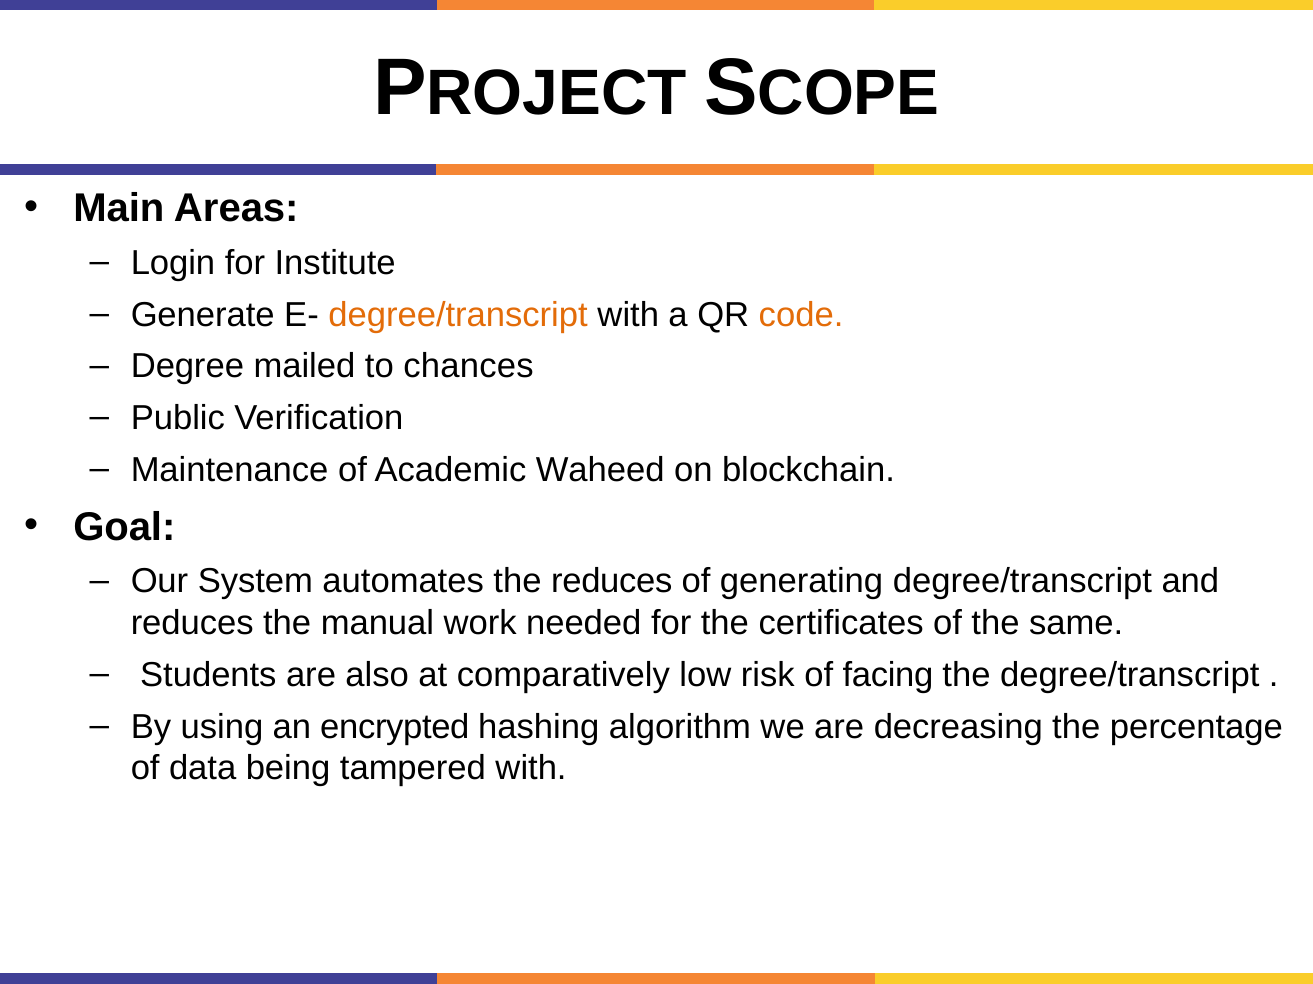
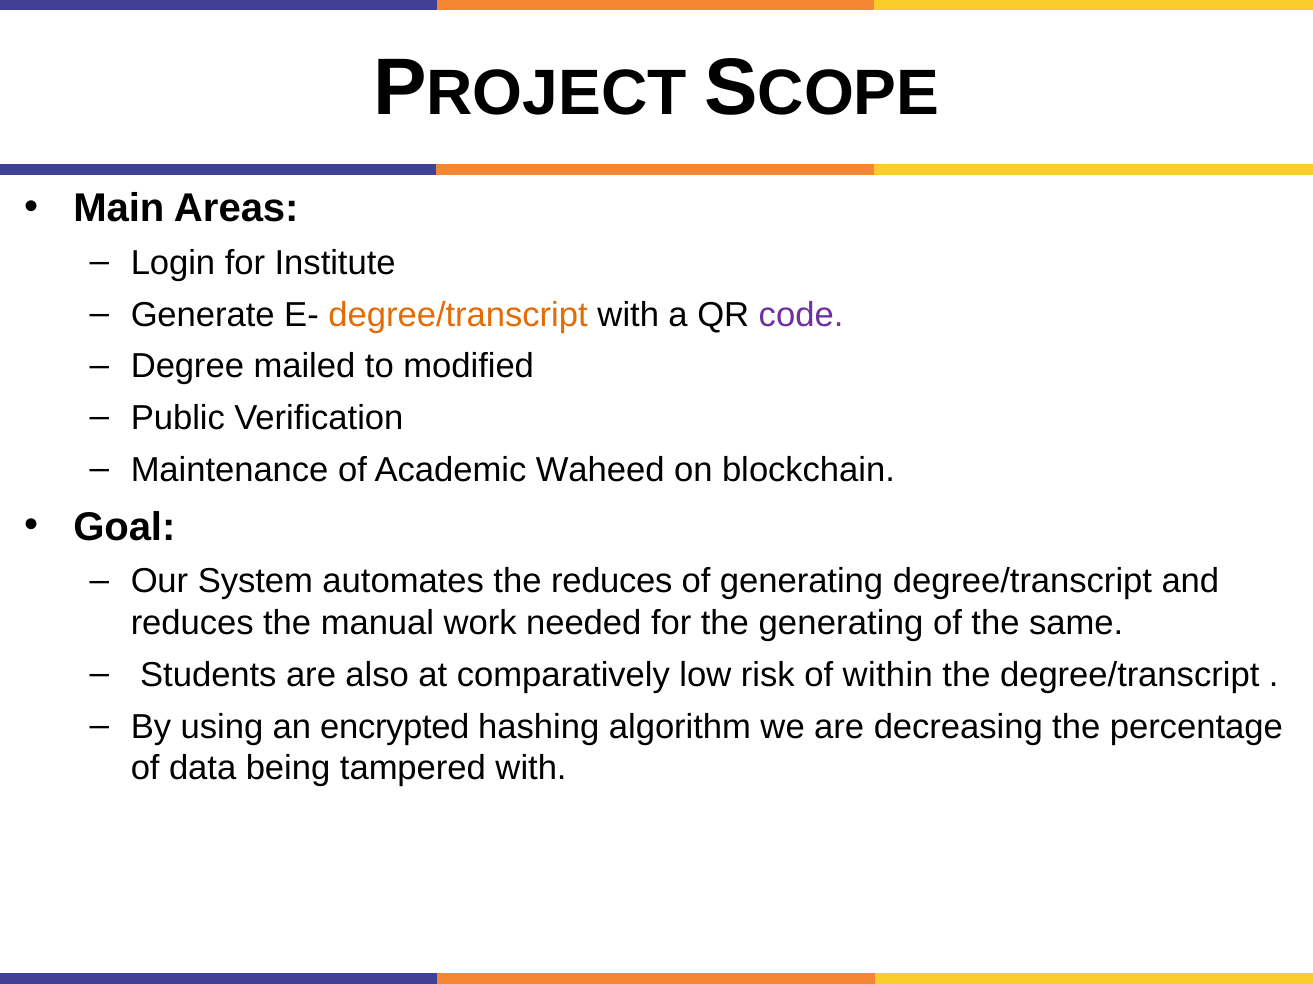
code colour: orange -> purple (801, 315)
chances: chances -> modified (469, 367)
the certificates: certificates -> generating (841, 624)
facing: facing -> within (888, 675)
